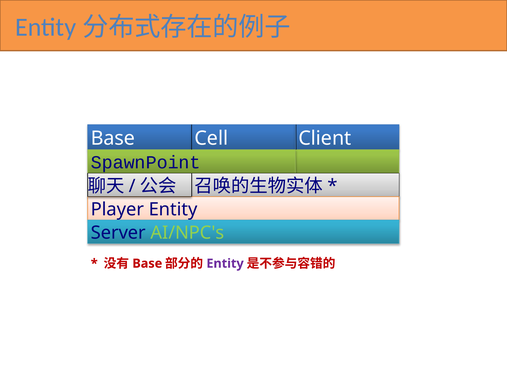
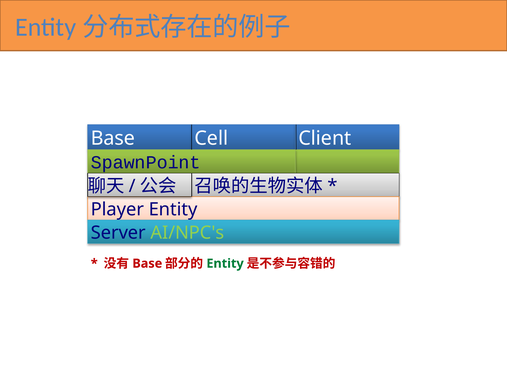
Entity colour: purple -> green (225, 263)
